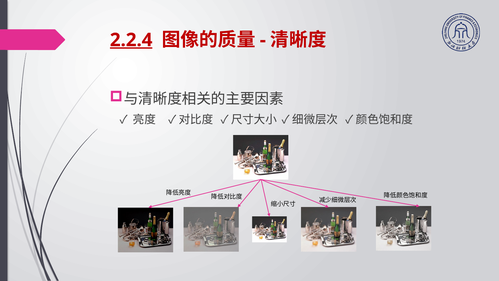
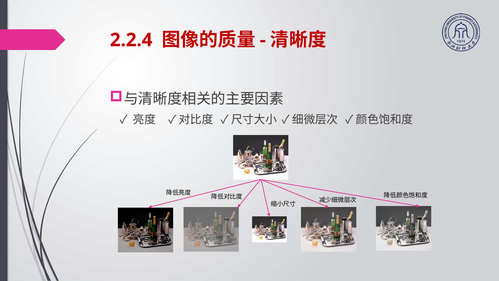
2.2.4 underline: present -> none (131, 40)
